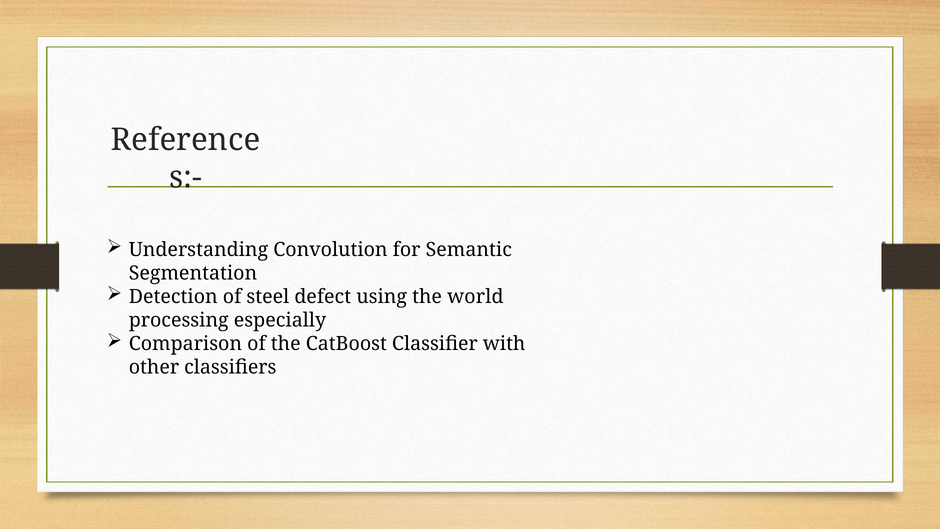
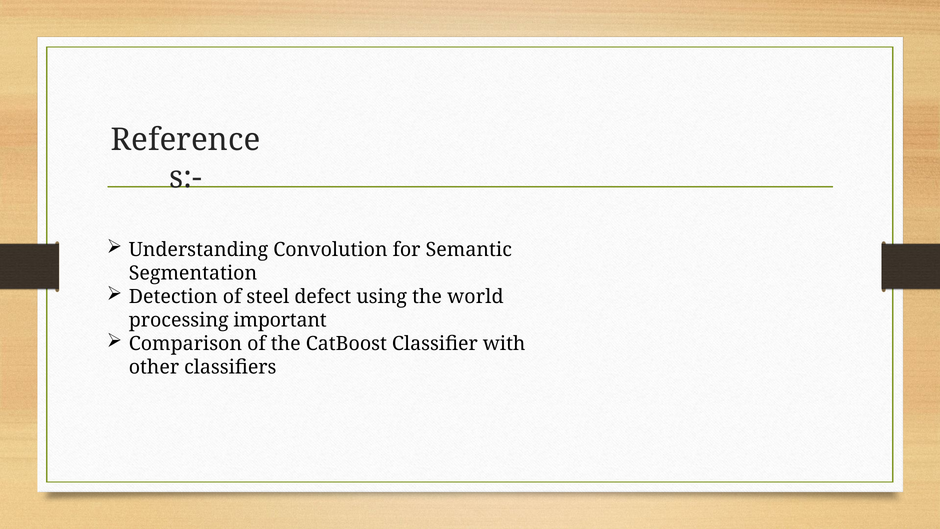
especially: especially -> important (280, 320)
